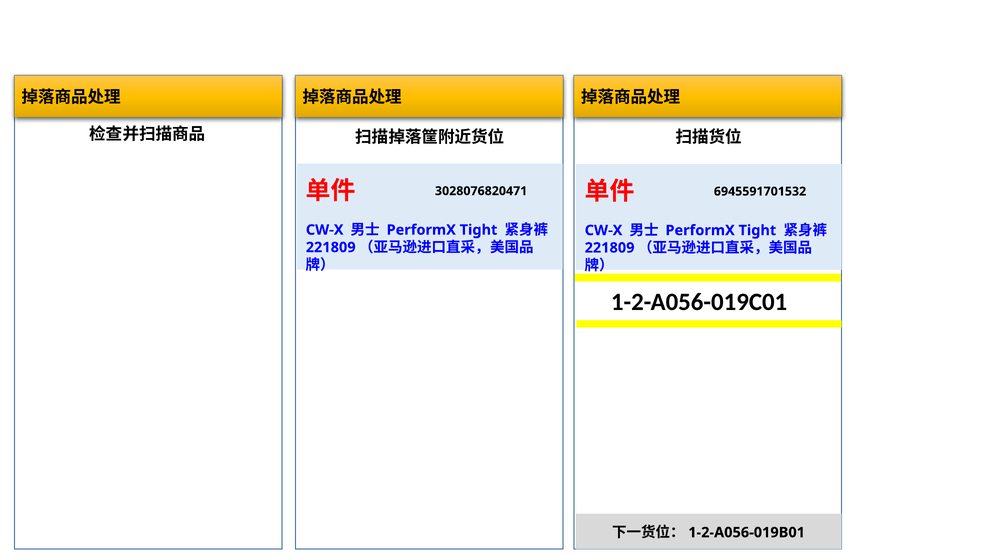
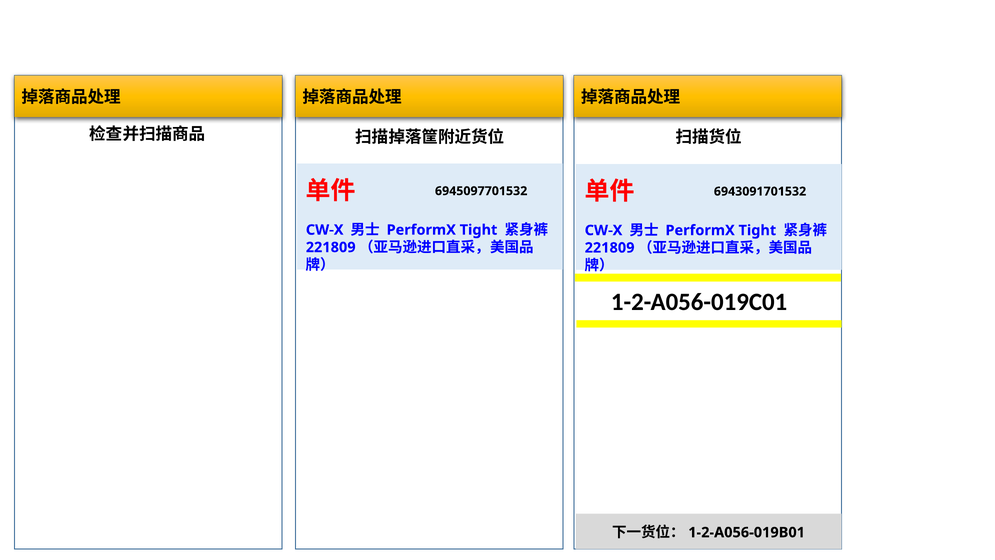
3028076820471: 3028076820471 -> 6945097701532 (481, 191)
6945591701532: 6945591701532 -> 6943091701532 (760, 191)
